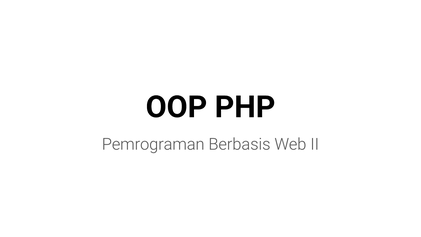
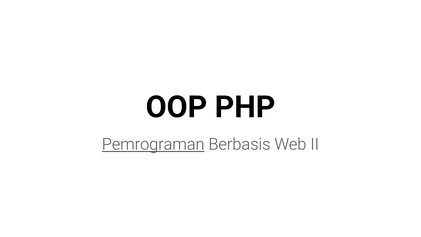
Pemrograman underline: none -> present (153, 144)
